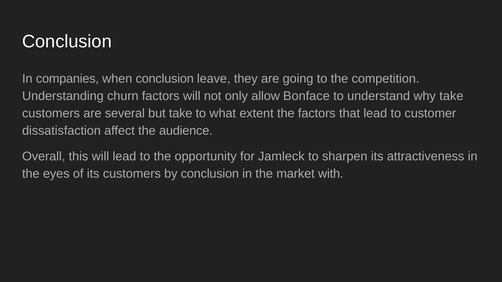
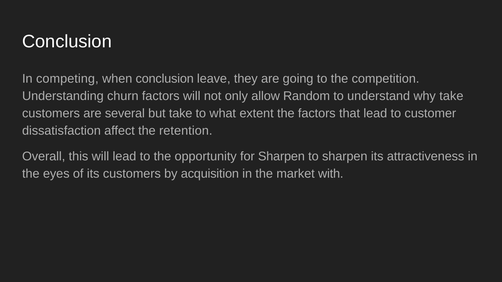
companies: companies -> competing (67, 79)
Bonface: Bonface -> Random (307, 96)
audience: audience -> retention (186, 131)
for Jamleck: Jamleck -> Sharpen (281, 157)
by conclusion: conclusion -> acquisition (210, 174)
